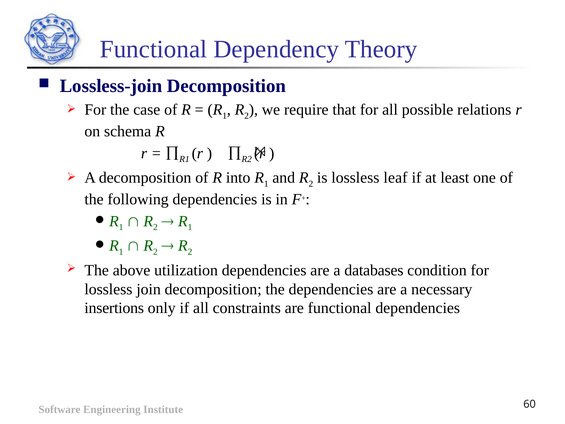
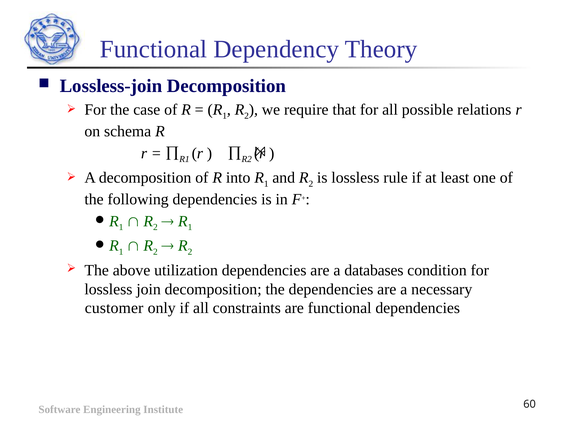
leaf: leaf -> rule (396, 178)
insertions: insertions -> customer (114, 308)
